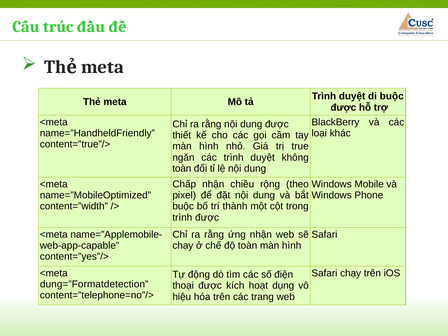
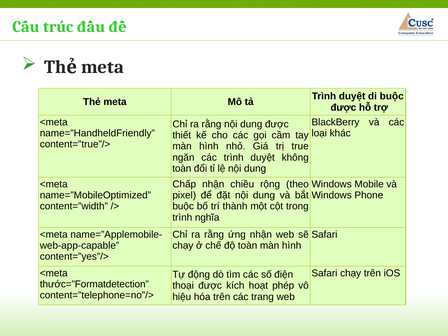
trình được: được -> nghĩa (207, 217)
dung=”Formatdetection: dung=”Formatdetection -> thước=”Formatdetection (94, 284)
dụng: dụng -> phép (283, 286)
